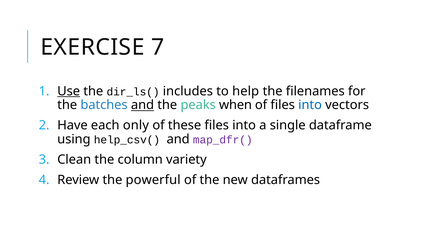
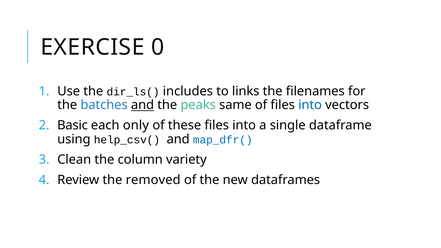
7: 7 -> 0 (158, 47)
Use underline: present -> none (69, 91)
help: help -> links (246, 91)
when: when -> same (235, 105)
Have: Have -> Basic (73, 125)
map_dfr( colour: purple -> blue (223, 140)
powerful: powerful -> removed (153, 180)
